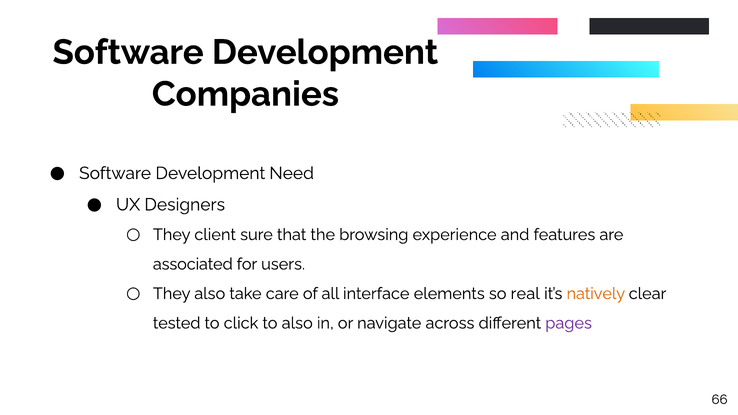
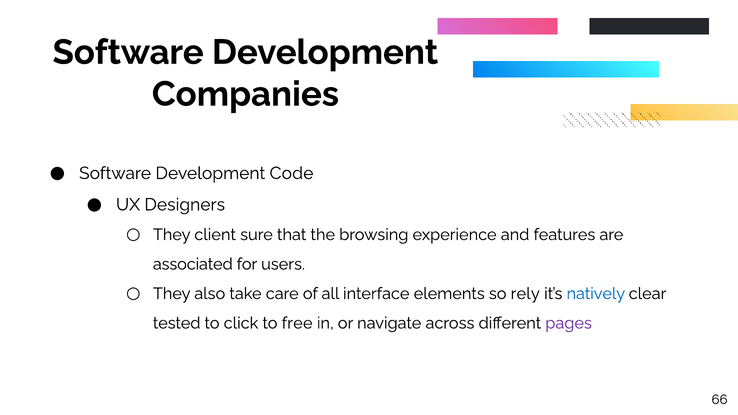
Need: Need -> Code (291, 173)
real: real -> rely (525, 294)
natively colour: orange -> blue (596, 294)
to also: also -> free (297, 323)
